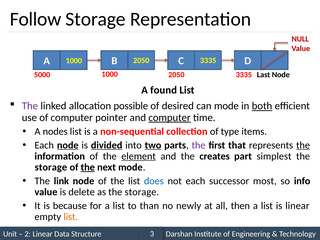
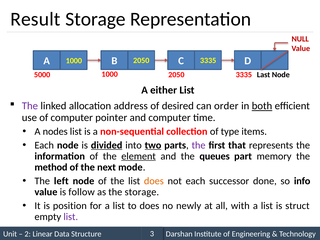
Follow: Follow -> Result (35, 19)
found: found -> either (164, 90)
possible: possible -> address (131, 106)
can mode: mode -> order (226, 106)
computer underline: present -> none (170, 117)
node underline: present -> none (68, 145)
the underline: present -> none (303, 145)
creates: creates -> queues (215, 156)
simplest: simplest -> memory (274, 156)
storage: storage -> method (51, 167)
the underline: present -> none (88, 167)
link: link -> left (61, 181)
does colour: blue -> orange (154, 181)
most: most -> done (265, 181)
delete: delete -> follow (82, 192)
because: because -> position (70, 206)
to than: than -> does (149, 206)
then: then -> with (240, 206)
is linear: linear -> struct (297, 206)
list colour: orange -> purple (71, 217)
